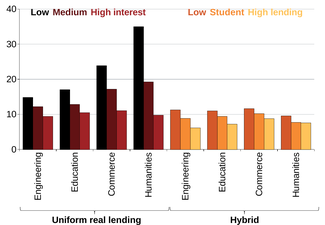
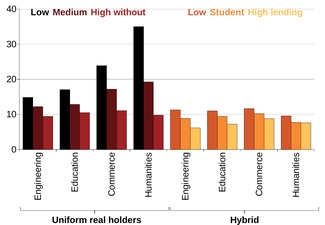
interest: interest -> without (130, 12)
real lending: lending -> holders (125, 220)
